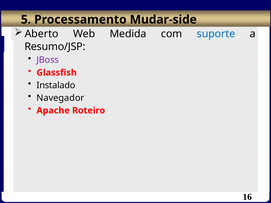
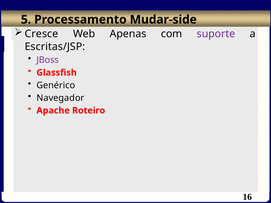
Aberto: Aberto -> Cresce (42, 34)
Medida: Medida -> Apenas (128, 34)
suporte colour: blue -> purple (216, 34)
Resumo/JSP: Resumo/JSP -> Escritas/JSP (55, 47)
Instalado: Instalado -> Genérico (56, 85)
